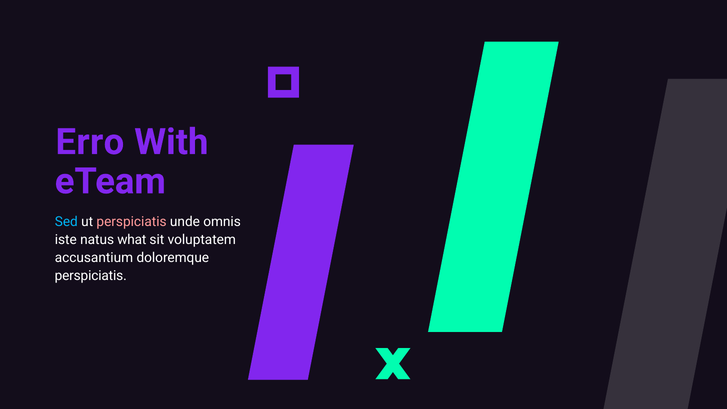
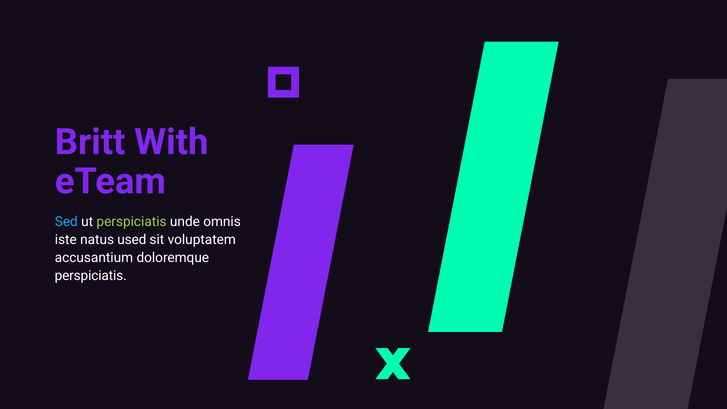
Erro: Erro -> Britt (90, 142)
perspiciatis colour: pink -> light green (132, 222)
what: what -> used (132, 240)
